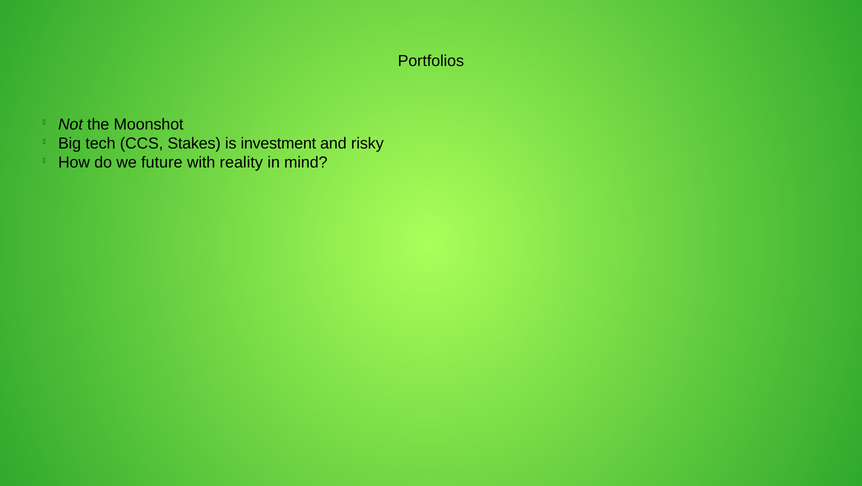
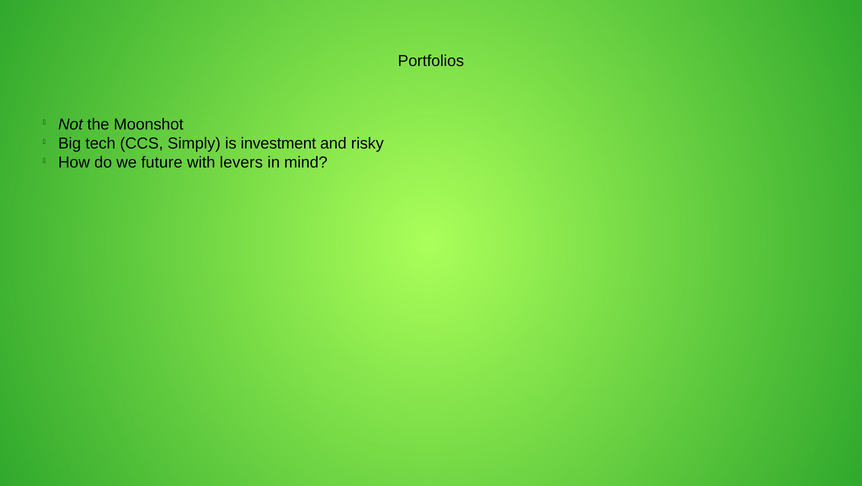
Stakes: Stakes -> Simply (194, 143)
reality: reality -> levers (241, 163)
